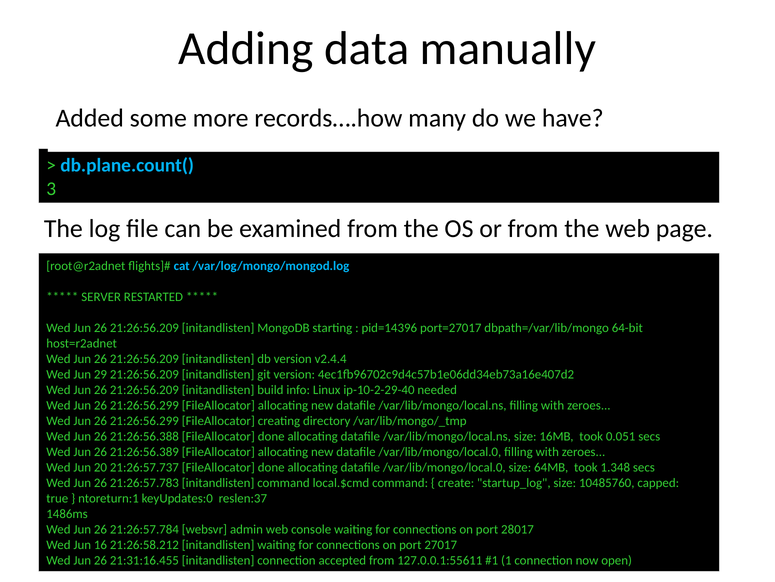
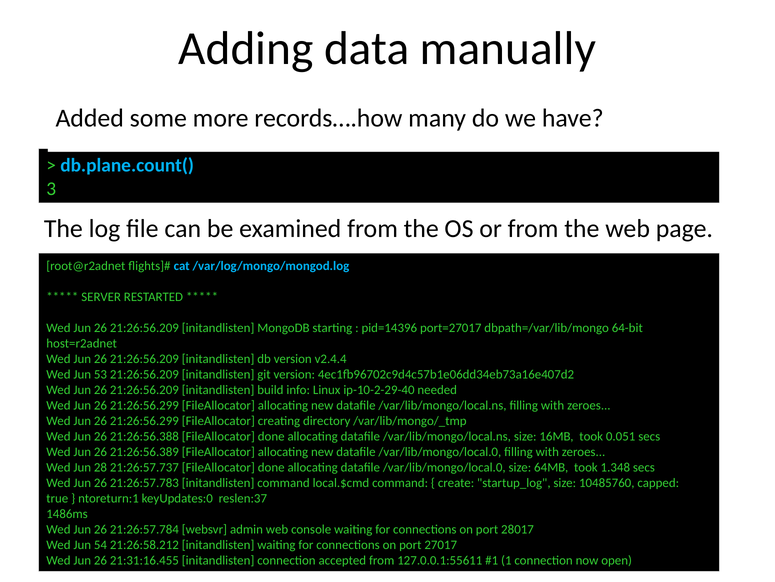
29: 29 -> 53 (100, 374)
20: 20 -> 28 (100, 467)
16: 16 -> 54 (100, 544)
